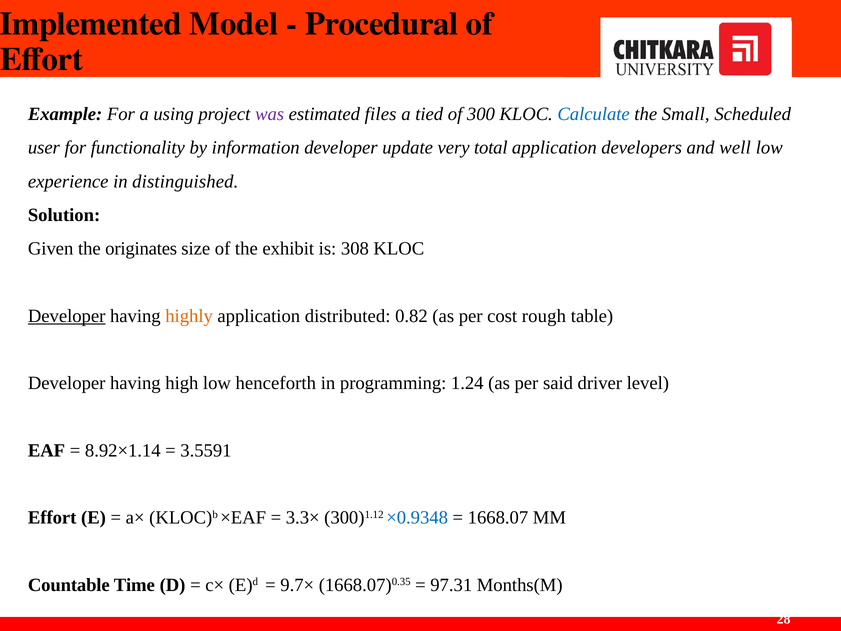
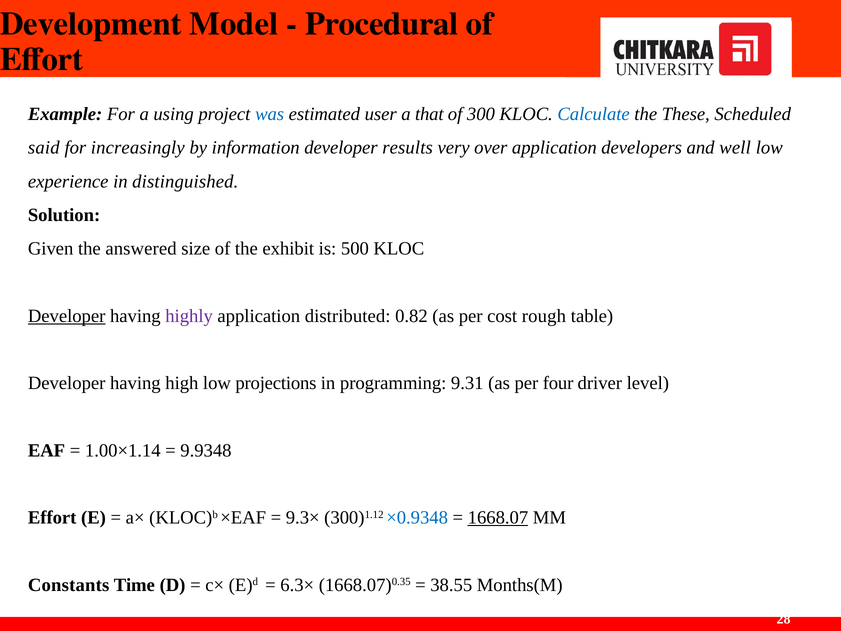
Implemented: Implemented -> Development (91, 24)
was colour: purple -> blue (270, 114)
files: files -> user (381, 114)
tied: tied -> that (429, 114)
Small: Small -> These (686, 114)
user: user -> said (44, 148)
functionality: functionality -> increasingly (138, 148)
update: update -> results (408, 148)
total: total -> over (491, 148)
originates: originates -> answered (141, 249)
308: 308 -> 500 (355, 249)
highly colour: orange -> purple (189, 316)
henceforth: henceforth -> projections (276, 383)
1.24: 1.24 -> 9.31 (467, 383)
said: said -> four (558, 383)
8.92×1.14: 8.92×1.14 -> 1.00×1.14 (123, 450)
3.5591: 3.5591 -> 9.9348 (206, 450)
3.3×: 3.3× -> 9.3× (303, 517)
1668.07 underline: none -> present (498, 517)
Countable: Countable -> Constants (69, 585)
9.7×: 9.7× -> 6.3× (297, 585)
97.31: 97.31 -> 38.55 (451, 585)
